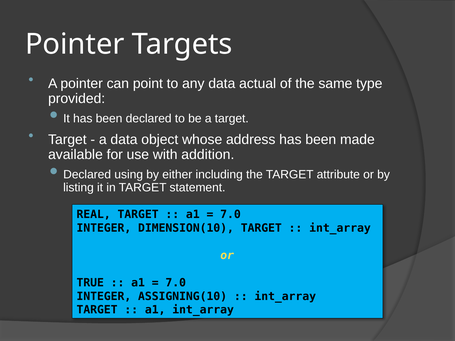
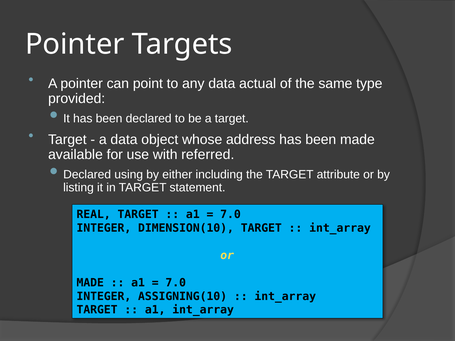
addition: addition -> referred (208, 155)
TRUE: TRUE -> MADE (90, 283)
